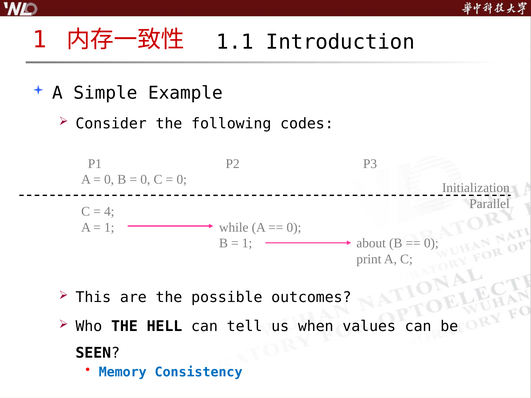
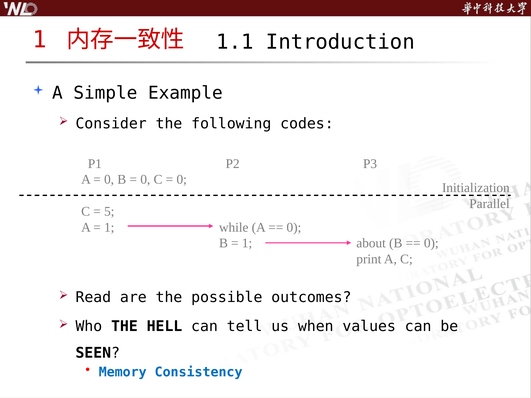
4: 4 -> 5 (109, 212)
This: This -> Read (93, 298)
